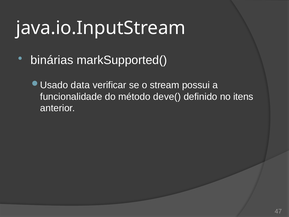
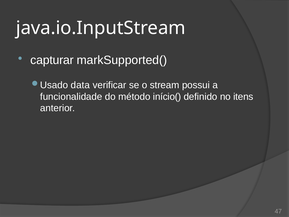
binárias: binárias -> capturar (52, 60)
deve(: deve( -> início( (167, 97)
